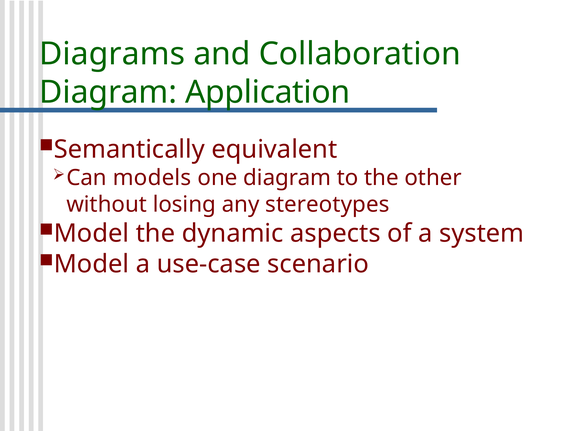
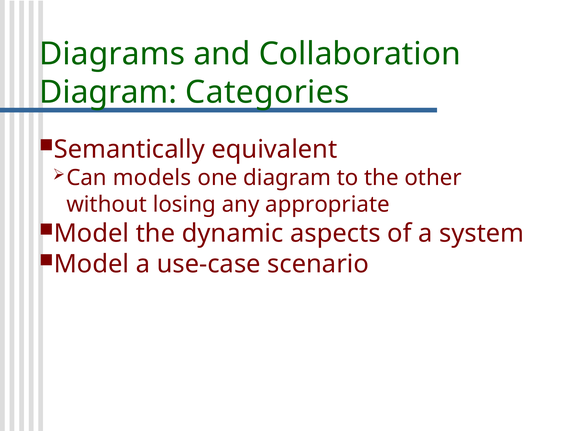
Application: Application -> Categories (267, 92)
stereotypes: stereotypes -> appropriate (327, 205)
